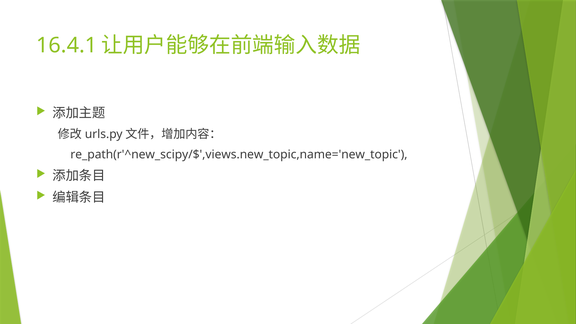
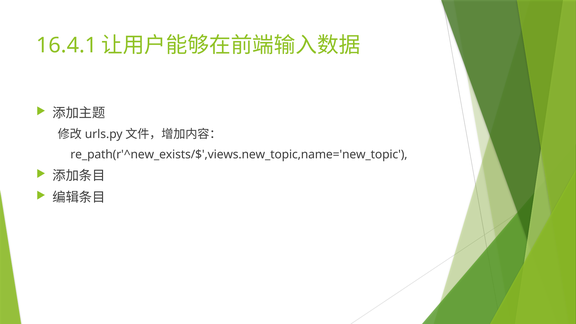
re_path(r'^new_scipy/$',views.new_topic,name='new_topic: re_path(r'^new_scipy/$',views.new_topic,name='new_topic -> re_path(r'^new_exists/$',views.new_topic,name='new_topic (239, 155)
